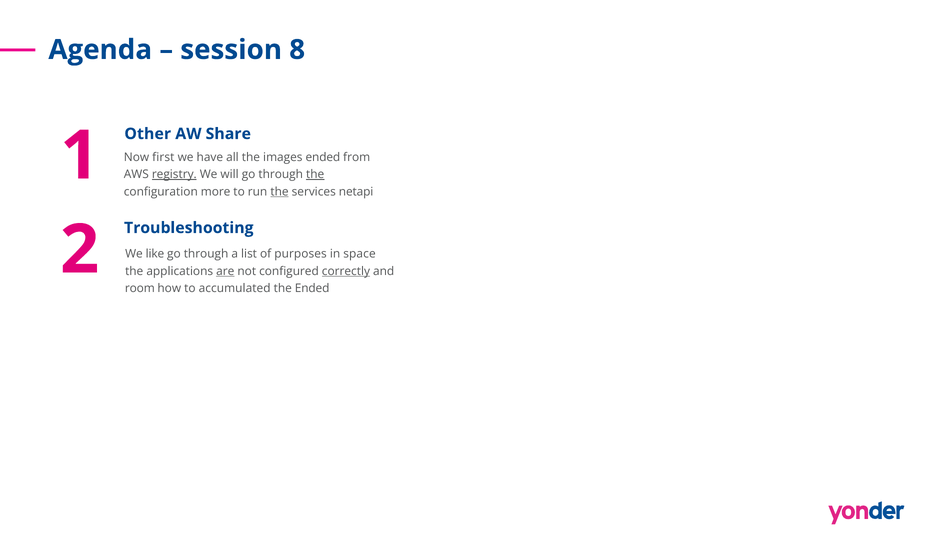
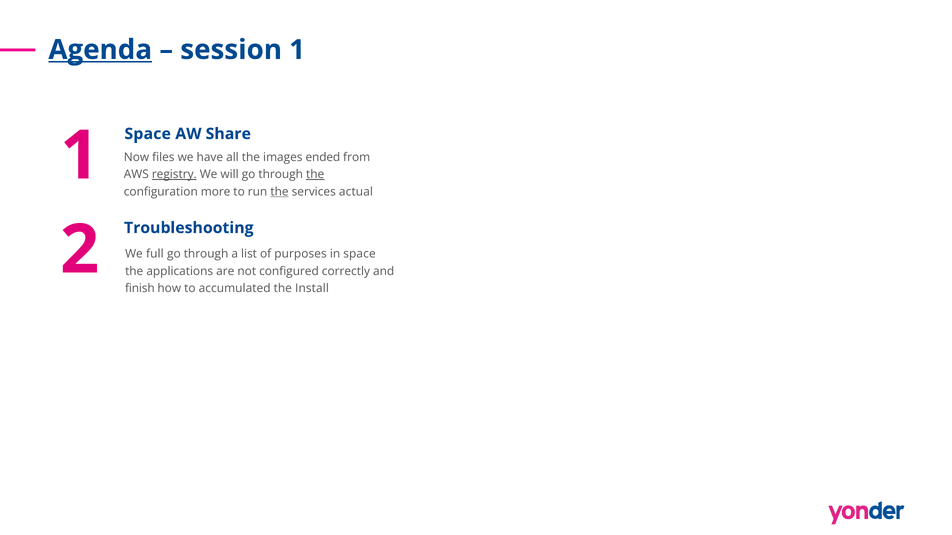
Agenda underline: none -> present (100, 50)
session 8: 8 -> 1 (297, 50)
1 Other: Other -> Space (148, 134)
first: first -> files (163, 157)
netapi: netapi -> actual (356, 192)
like: like -> full (155, 254)
are underline: present -> none (225, 271)
correctly underline: present -> none (346, 271)
room: room -> finish (140, 289)
the Ended: Ended -> Install (312, 289)
